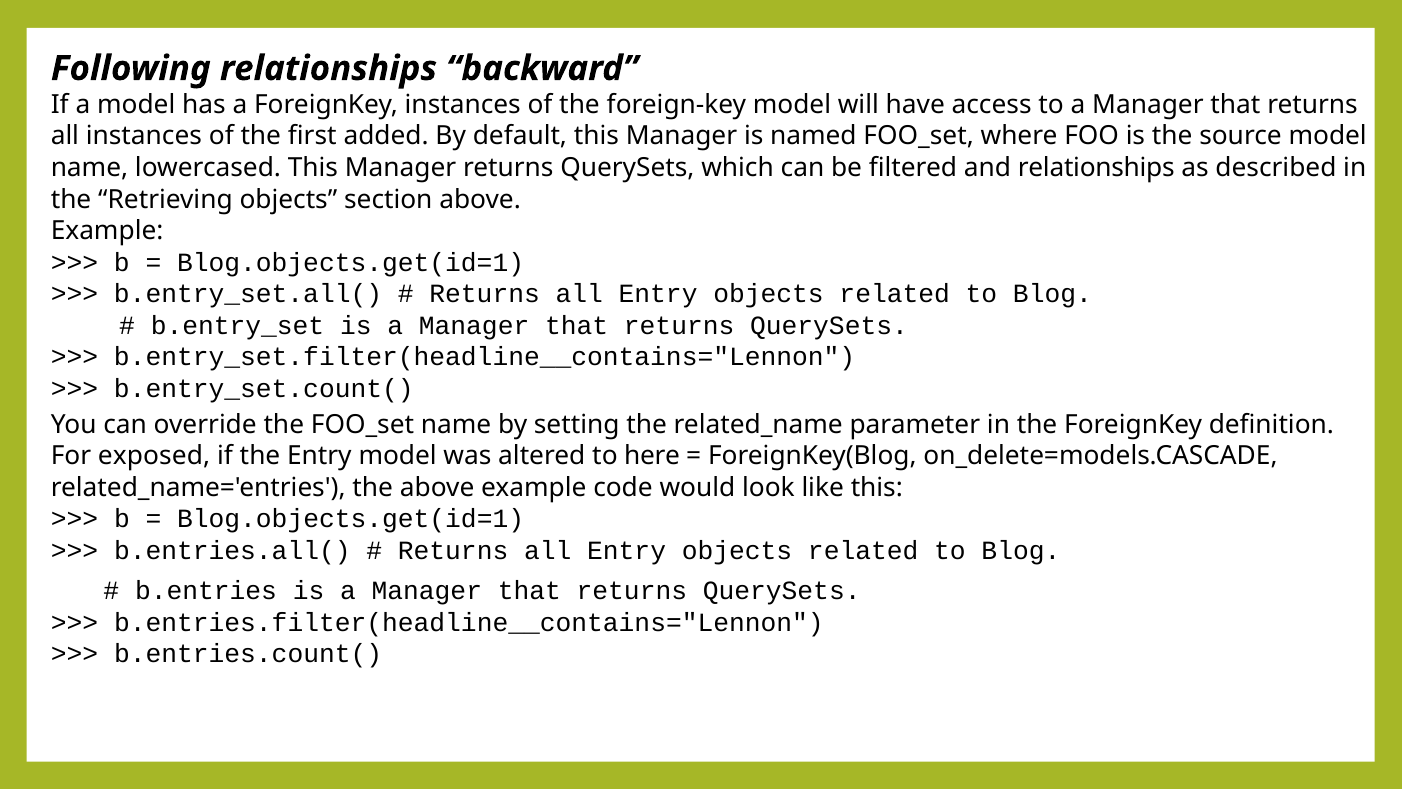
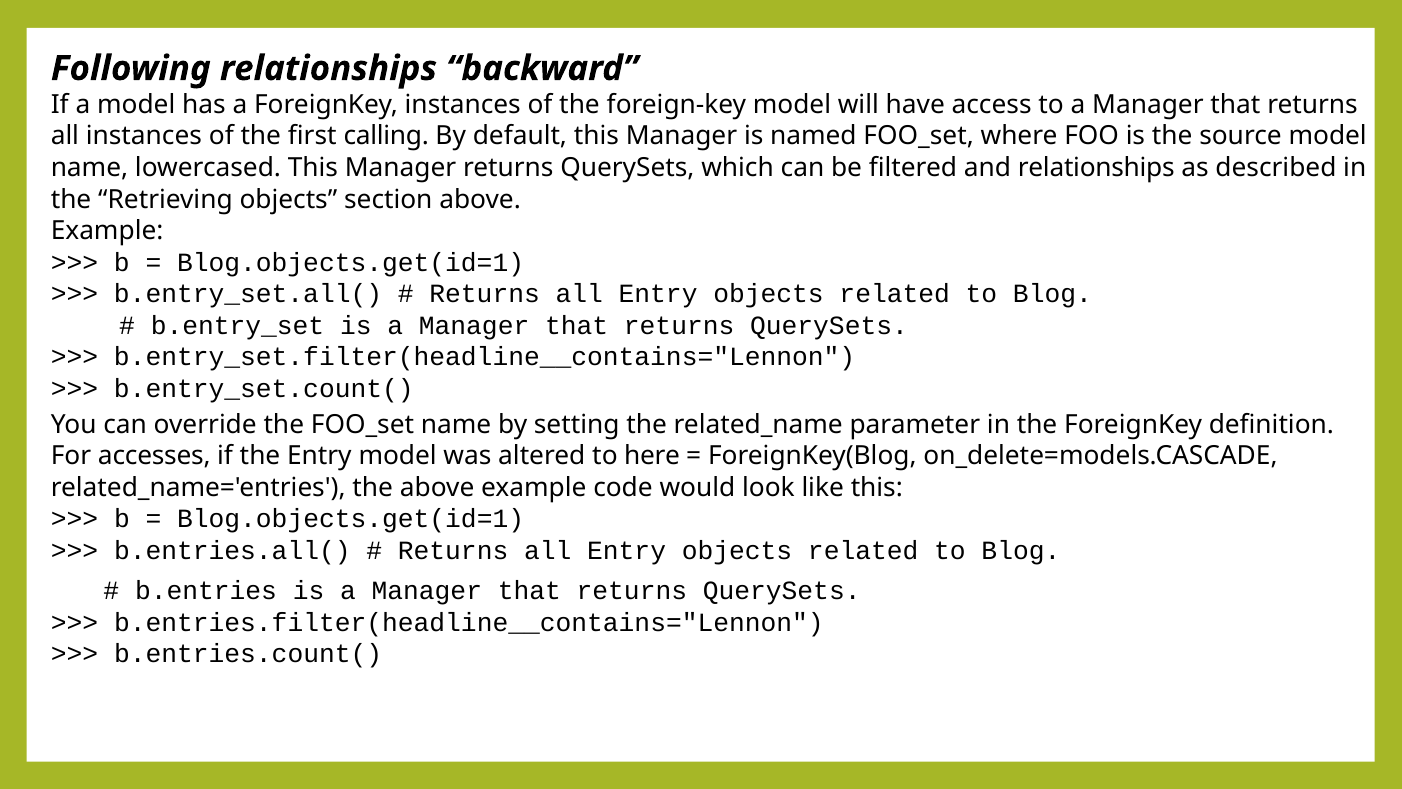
added: added -> calling (386, 136)
exposed: exposed -> accesses (154, 456)
